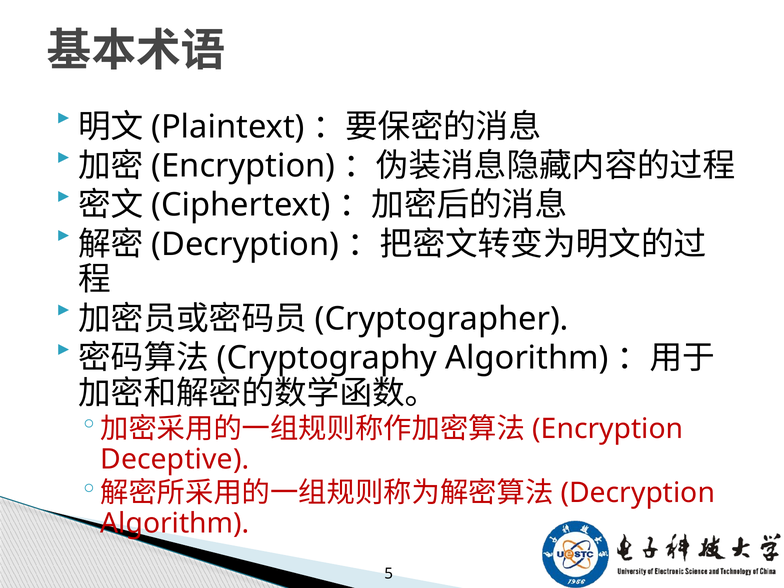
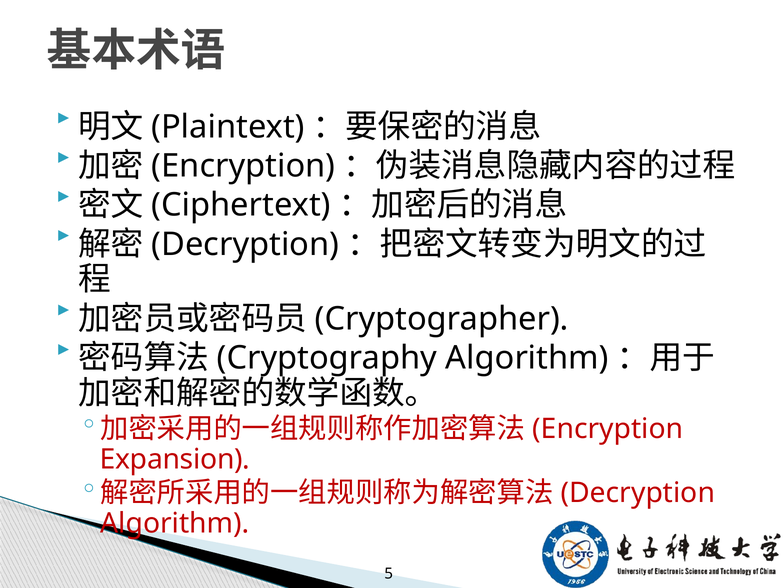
Deceptive: Deceptive -> Expansion (175, 459)
